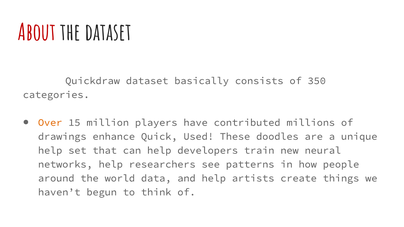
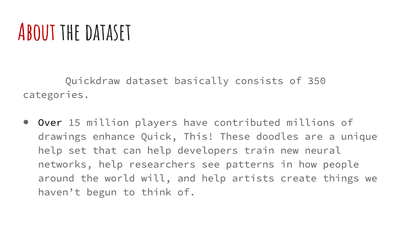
Over colour: orange -> black (50, 123)
Used: Used -> This (199, 137)
data: data -> will (156, 178)
